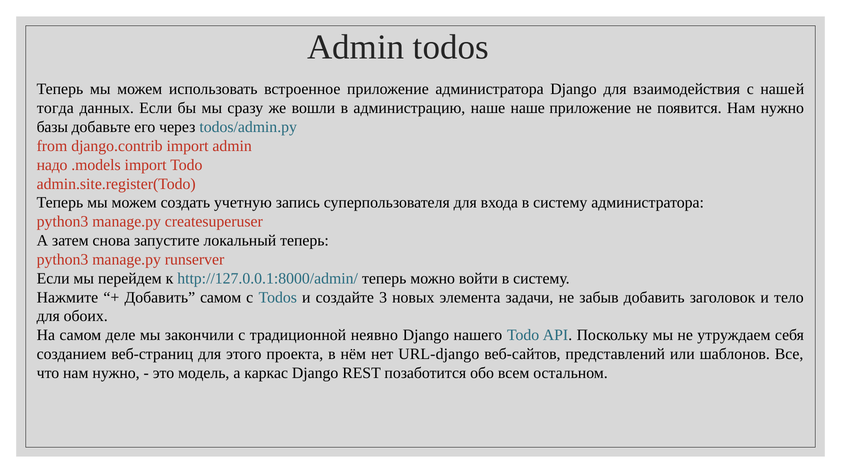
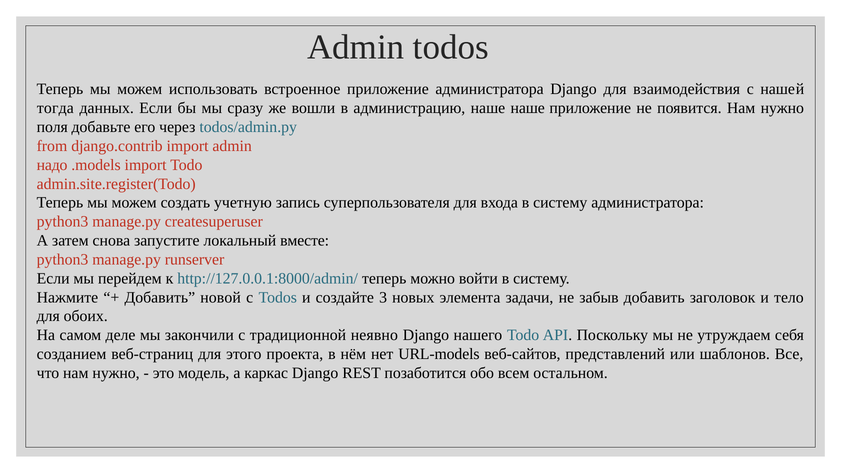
базы: базы -> поля (52, 127)
локальный теперь: теперь -> вместе (305, 241)
Добавить самом: самом -> новой (221, 297)
URL-django: URL-django -> URL-models (439, 354)
